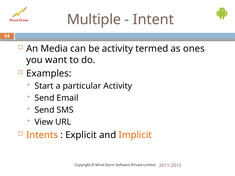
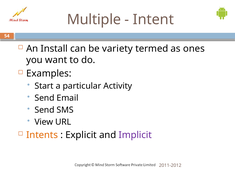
Media: Media -> Install (54, 49)
be activity: activity -> variety (117, 49)
Implicit colour: orange -> purple (135, 135)
